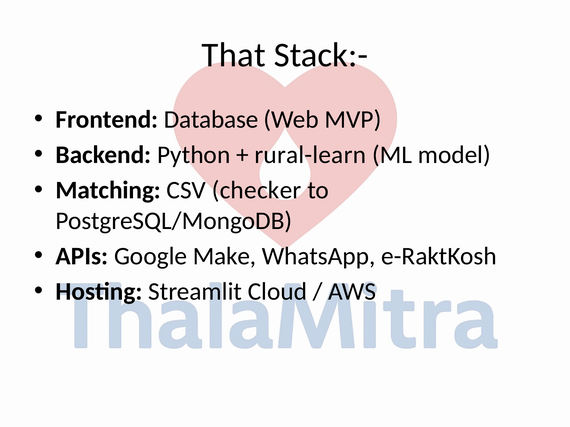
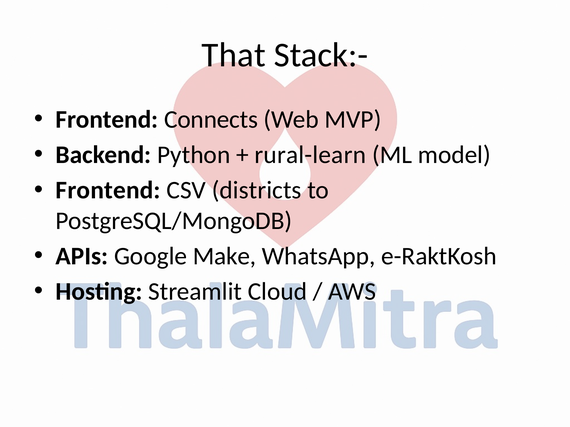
Database: Database -> Connects (211, 120)
Matching: Matching -> Frontend (108, 191)
checker: checker -> districts (257, 191)
